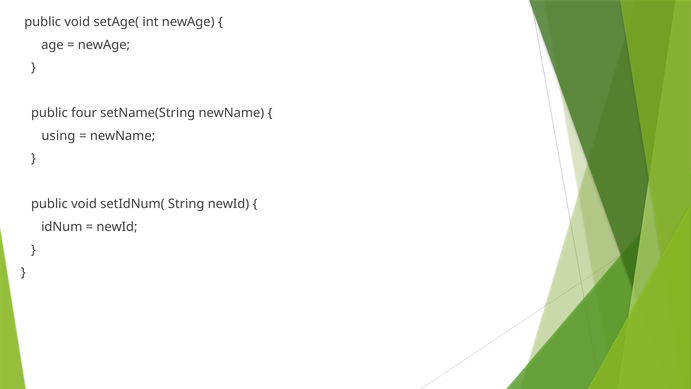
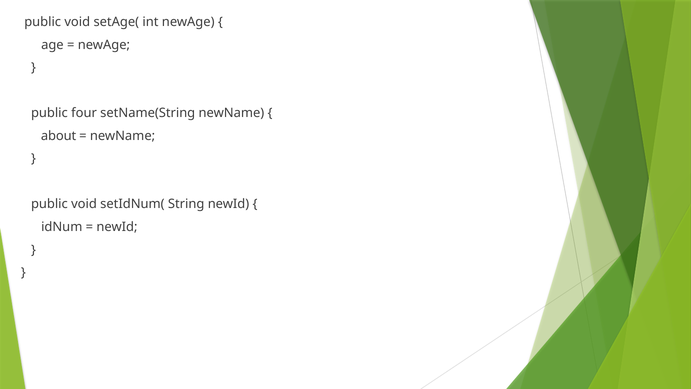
using: using -> about (59, 136)
